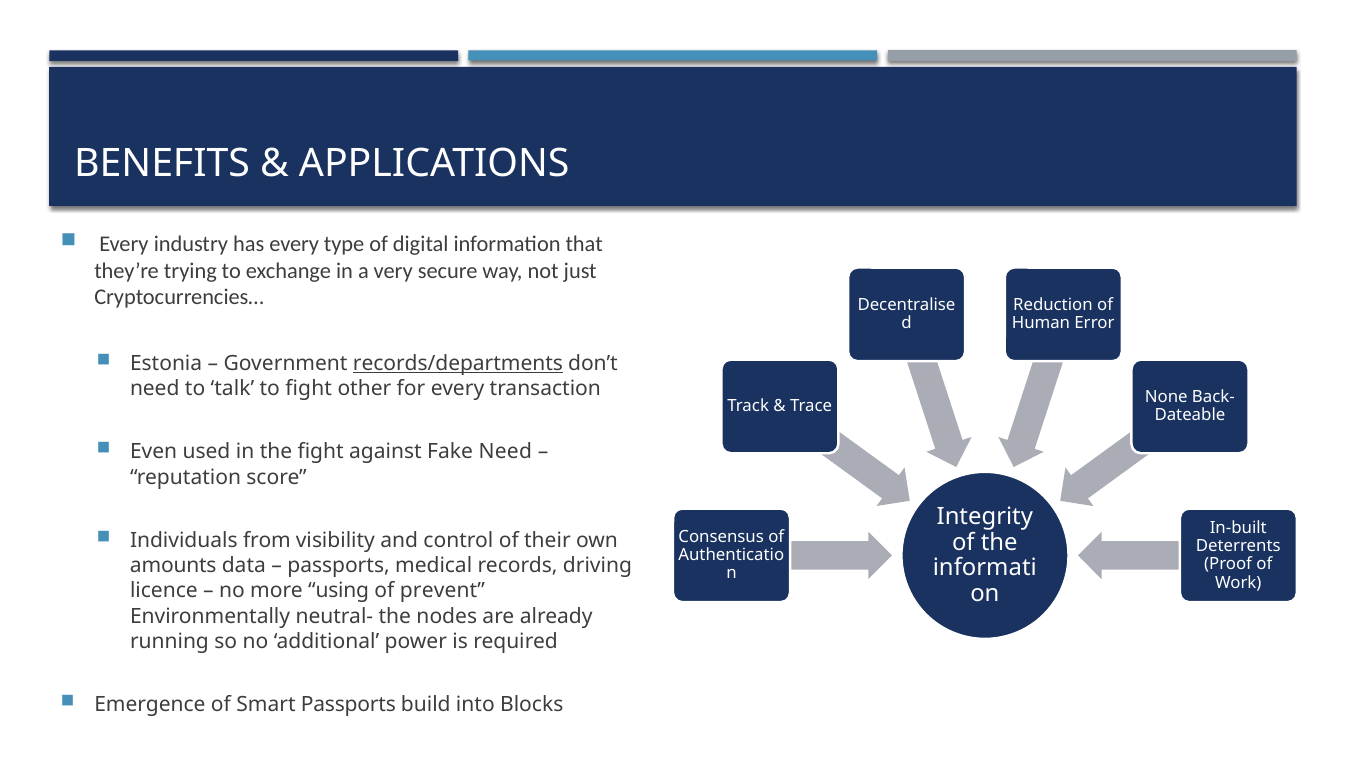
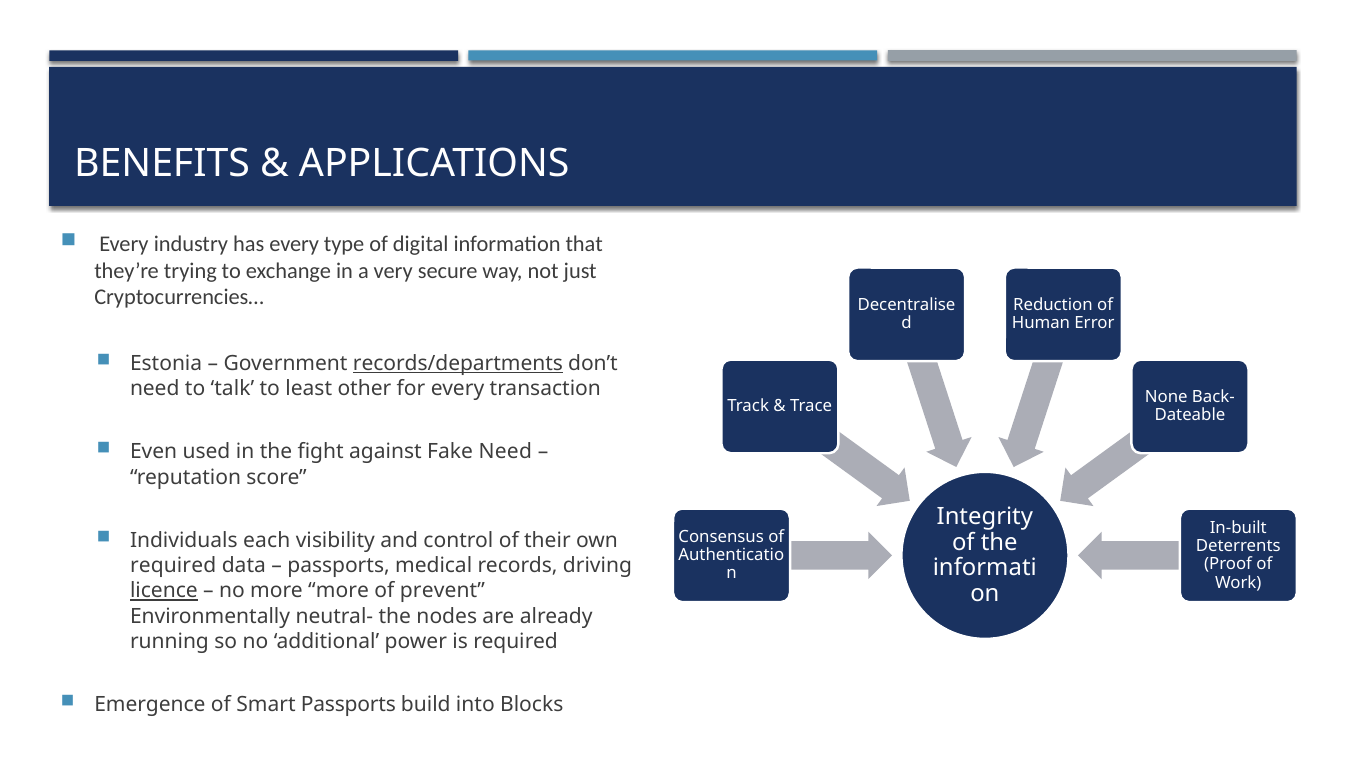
to fight: fight -> least (309, 389)
from: from -> each (267, 541)
amounts: amounts -> required (173, 566)
licence underline: none -> present (164, 591)
more using: using -> more (339, 591)
